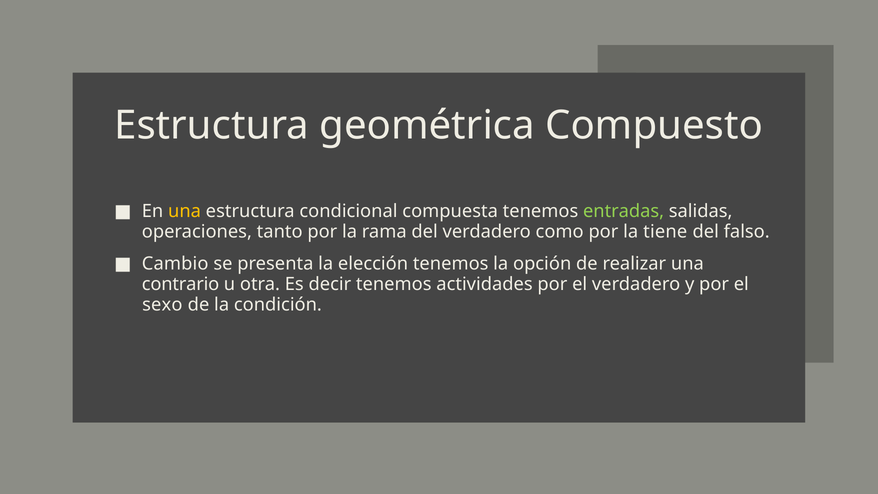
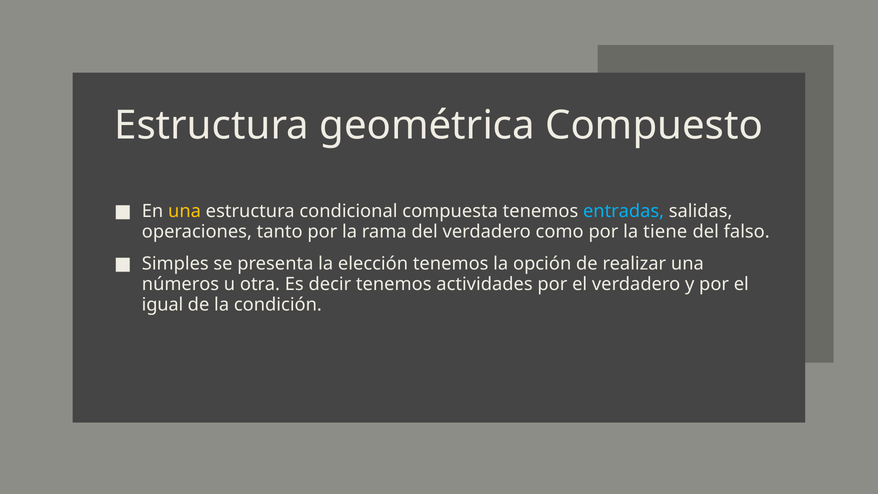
entradas colour: light green -> light blue (624, 211)
Cambio: Cambio -> Simples (175, 263)
contrario: contrario -> números (180, 284)
sexo: sexo -> igual (163, 305)
